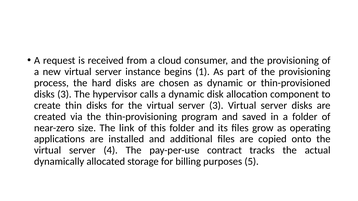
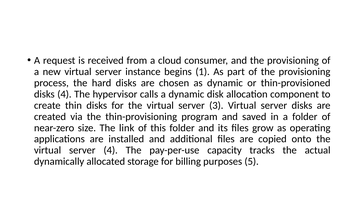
disks 3: 3 -> 4 (64, 94)
contract: contract -> capacity (225, 151)
